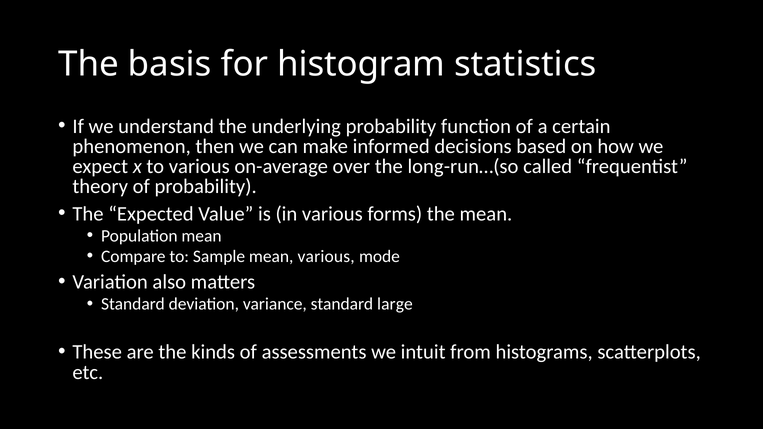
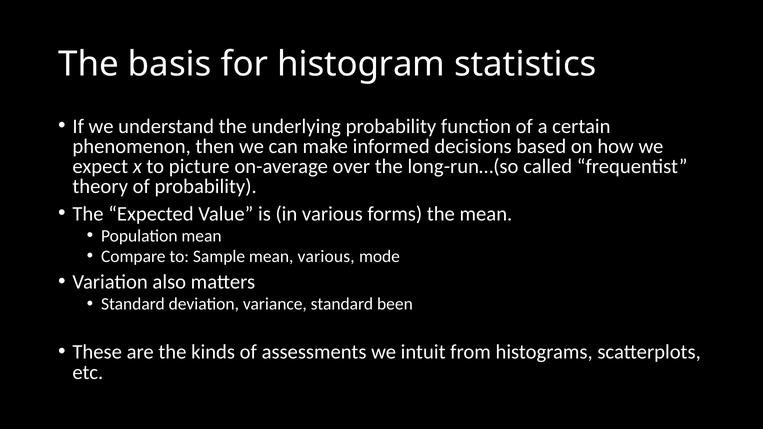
to various: various -> picture (199, 167)
large: large -> been (395, 304)
